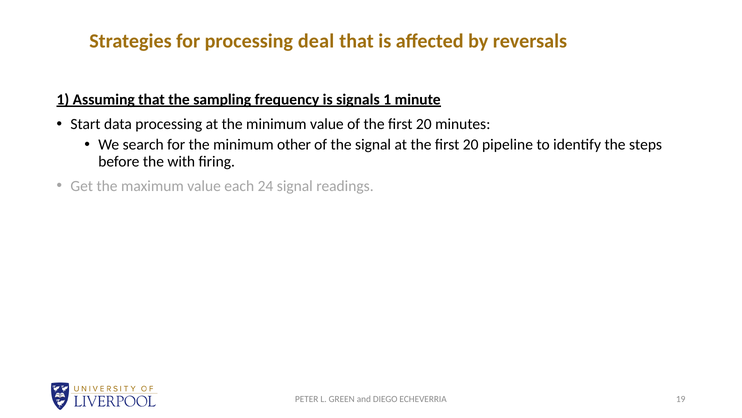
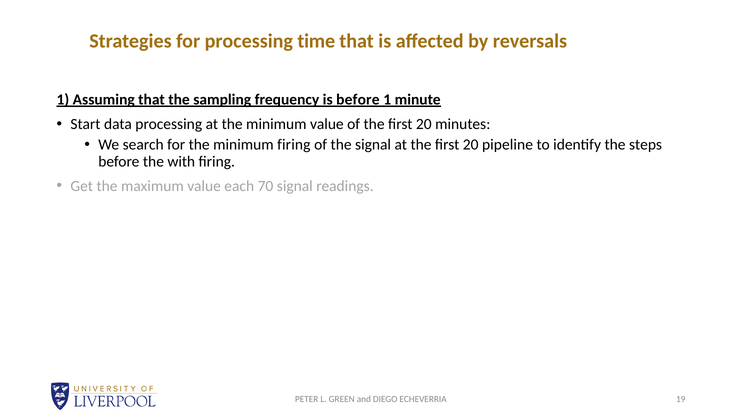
deal: deal -> time (316, 41)
is signals: signals -> before (358, 99)
minimum other: other -> firing (294, 144)
24: 24 -> 70 (265, 186)
